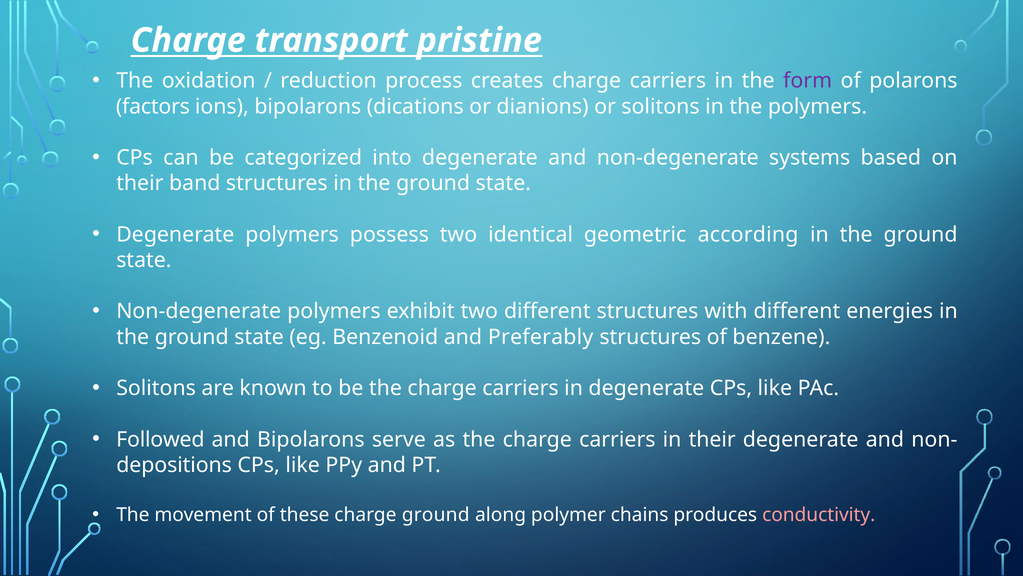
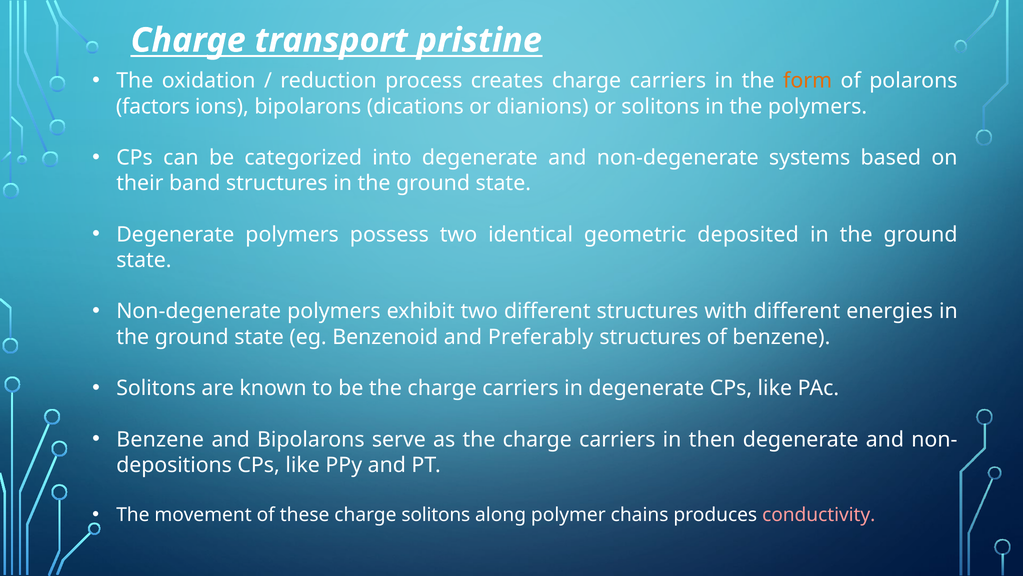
form colour: purple -> orange (808, 81)
according: according -> deposited (748, 234)
Followed: Followed -> Benzene (160, 439)
in their: their -> then (712, 439)
charge ground: ground -> solitons (436, 514)
